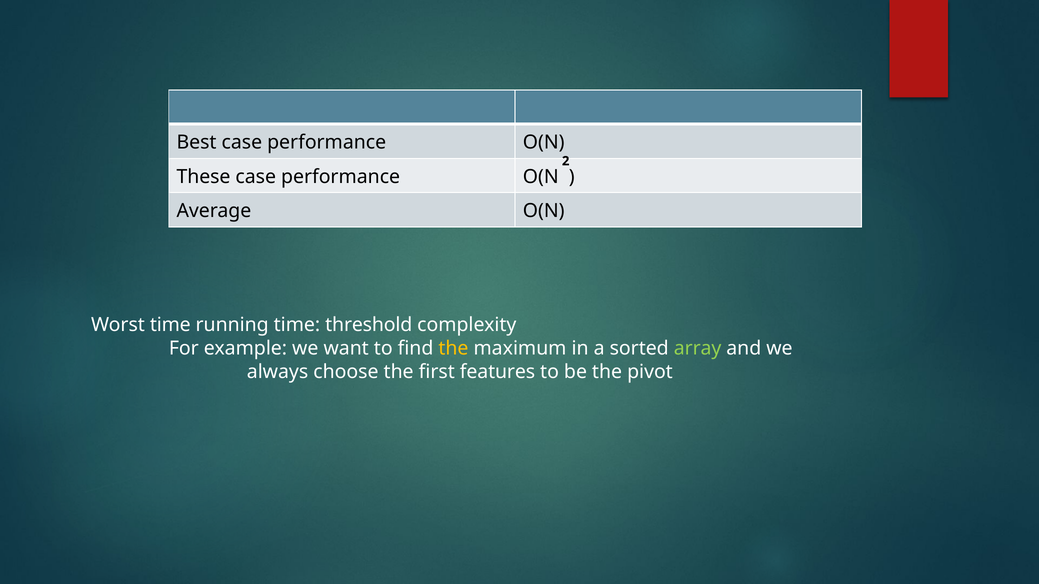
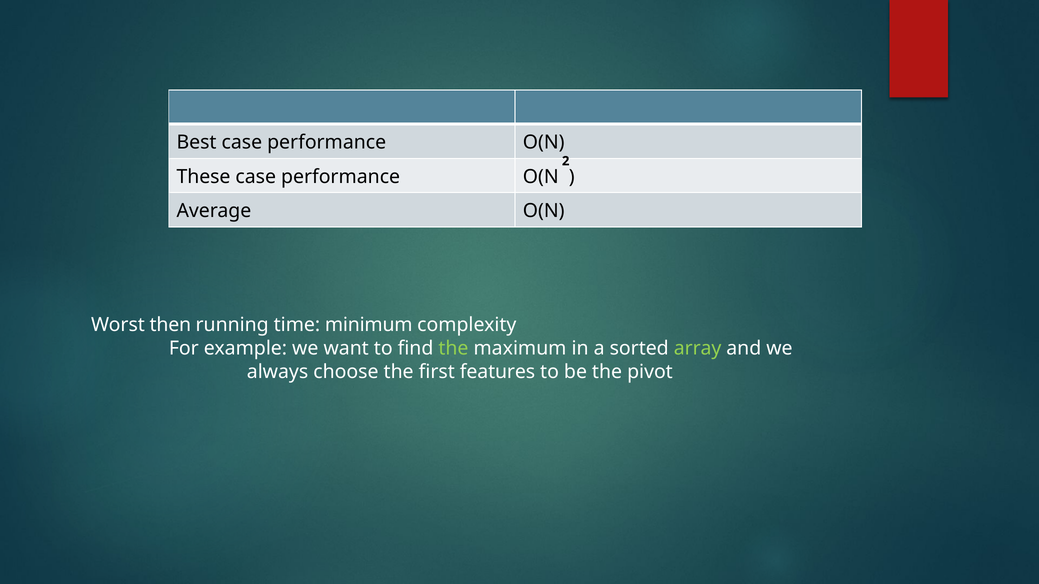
Worst time: time -> then (170, 325)
threshold: threshold -> minimum (369, 325)
the colour: yellow -> light green (453, 349)
